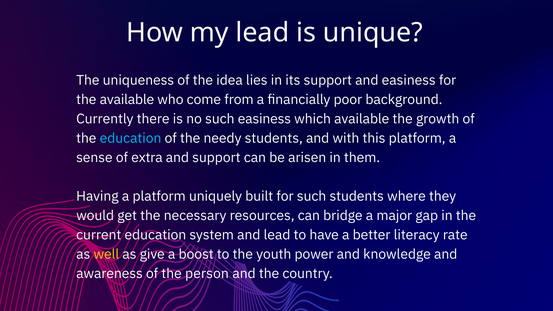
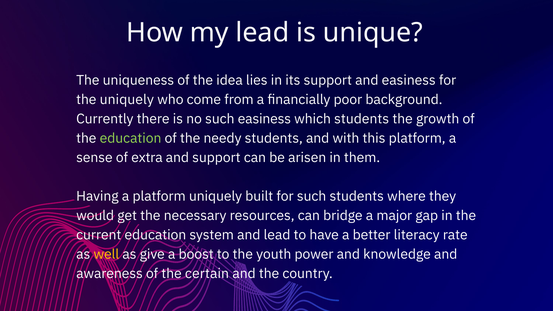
the available: available -> uniquely (127, 100)
which available: available -> students (362, 119)
education colour: light blue -> light green (131, 138)
person: person -> certain (207, 274)
